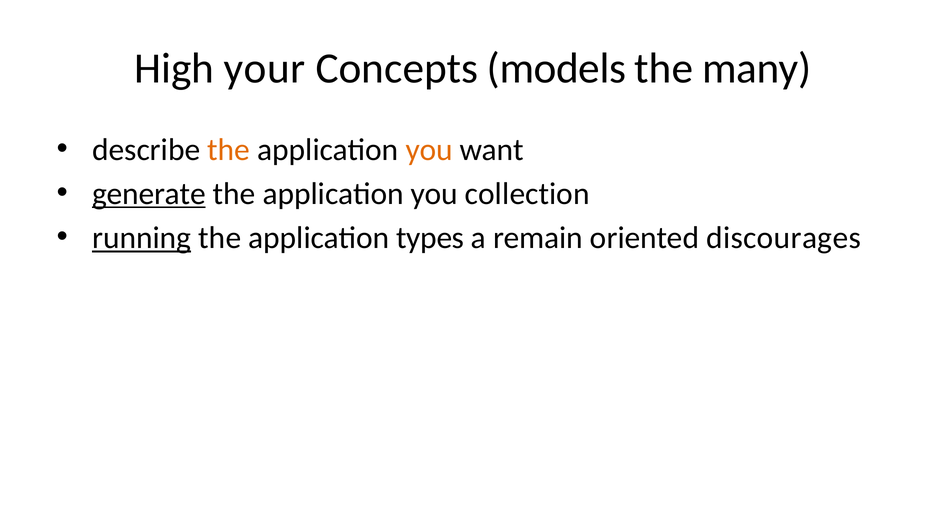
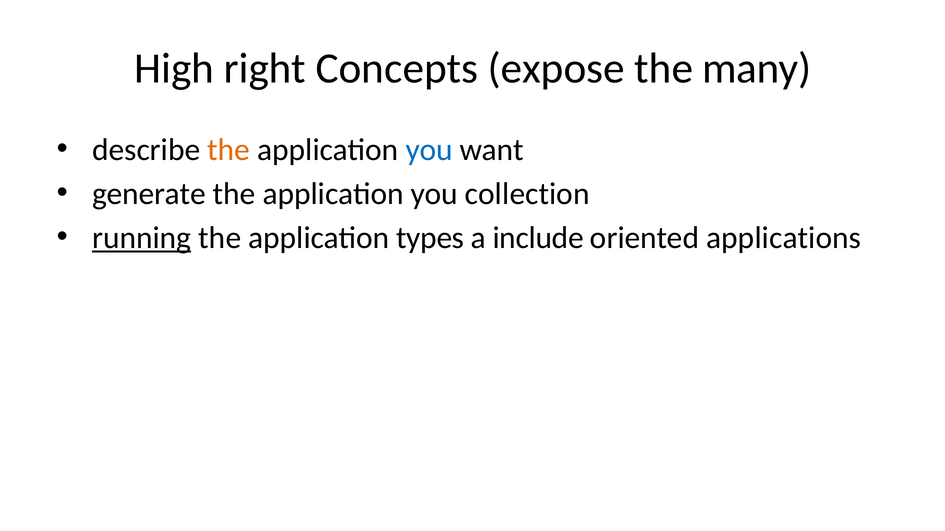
your: your -> right (265, 69)
models: models -> expose (556, 69)
you colour: orange -> blue (429, 150)
generate underline: present -> none (149, 194)
remain: remain -> include (538, 238)
discourages: discourages -> applications (784, 238)
